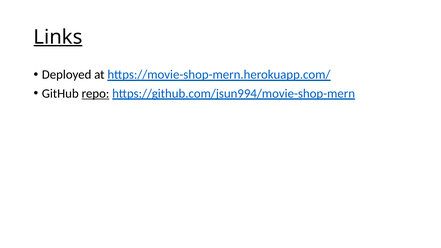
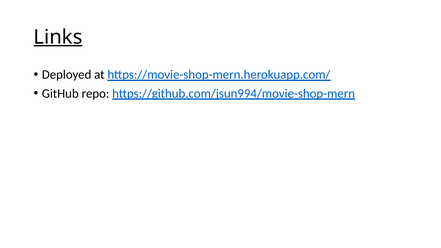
repo underline: present -> none (95, 93)
